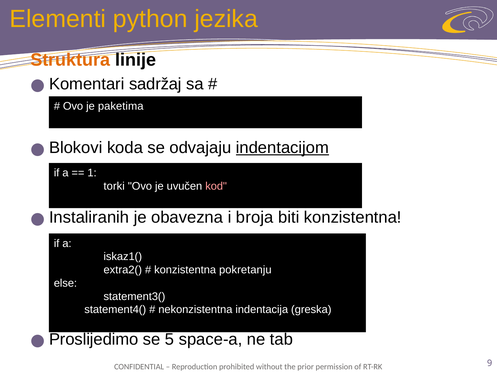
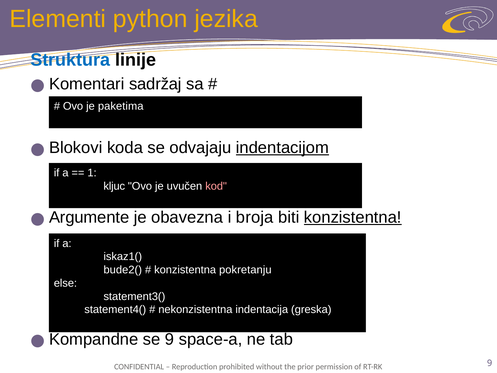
Struktura colour: orange -> blue (70, 60)
torki: torki -> kljuc (114, 186)
Instaliranih: Instaliranih -> Argumente (89, 217)
konzistentna underline: none -> present (353, 217)
extra2(: extra2( -> bude2( (123, 270)
Proslijedimo: Proslijedimo -> Kompandne (94, 339)
se 5: 5 -> 9 (170, 339)
